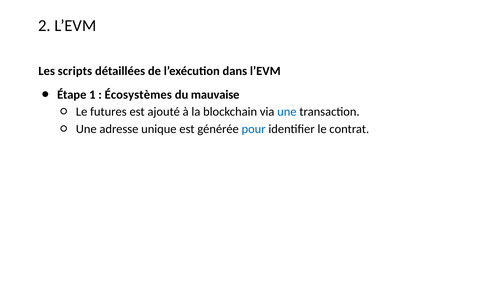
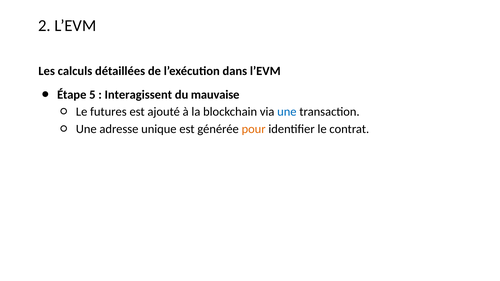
scripts: scripts -> calculs (75, 71)
1: 1 -> 5 (92, 95)
Écosystèmes: Écosystèmes -> Interagissent (138, 95)
pour colour: blue -> orange (254, 129)
